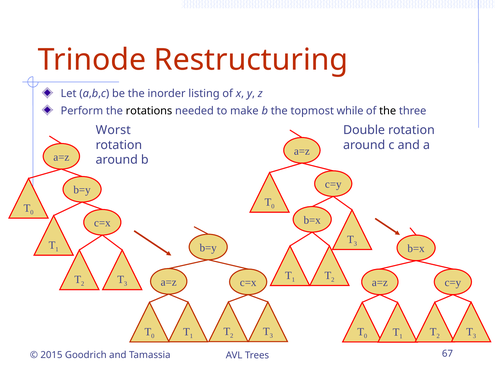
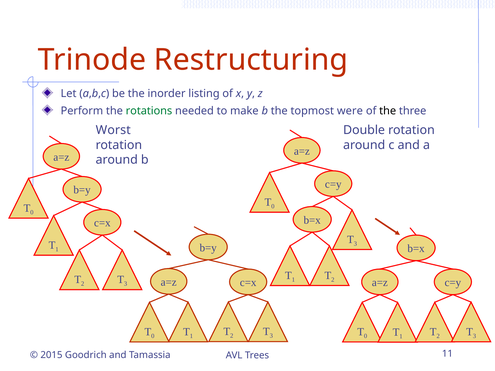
rotations colour: black -> green (149, 111)
while: while -> were (350, 111)
67: 67 -> 11 (447, 354)
